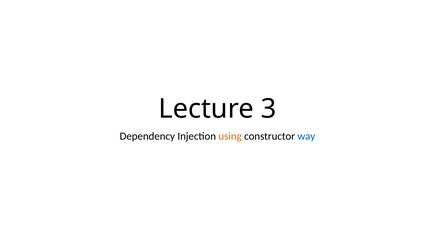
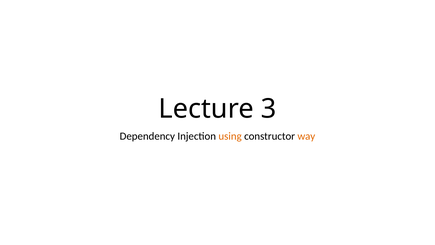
way colour: blue -> orange (306, 136)
